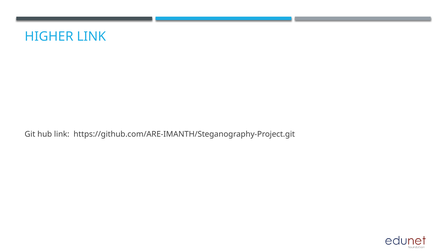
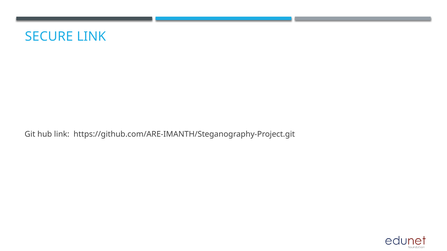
HIGHER: HIGHER -> SECURE (49, 37)
